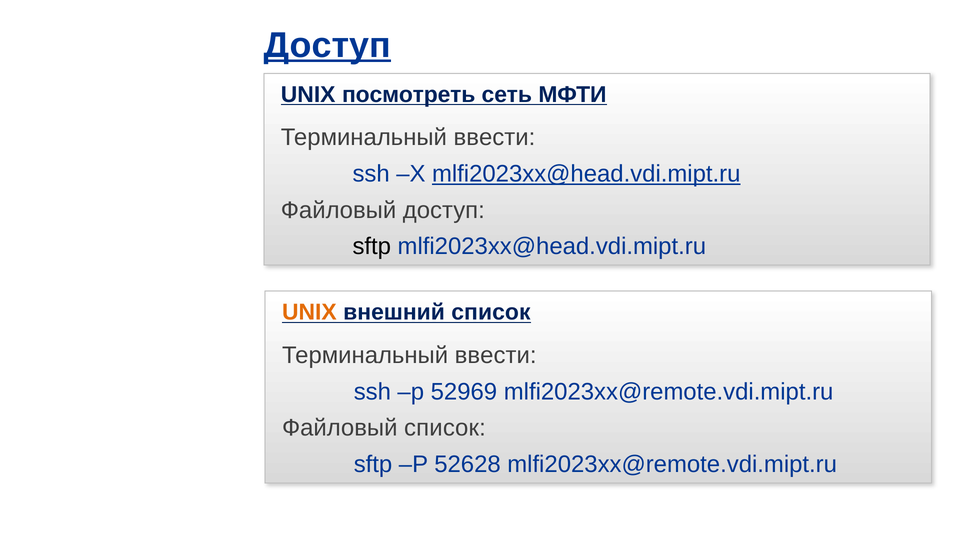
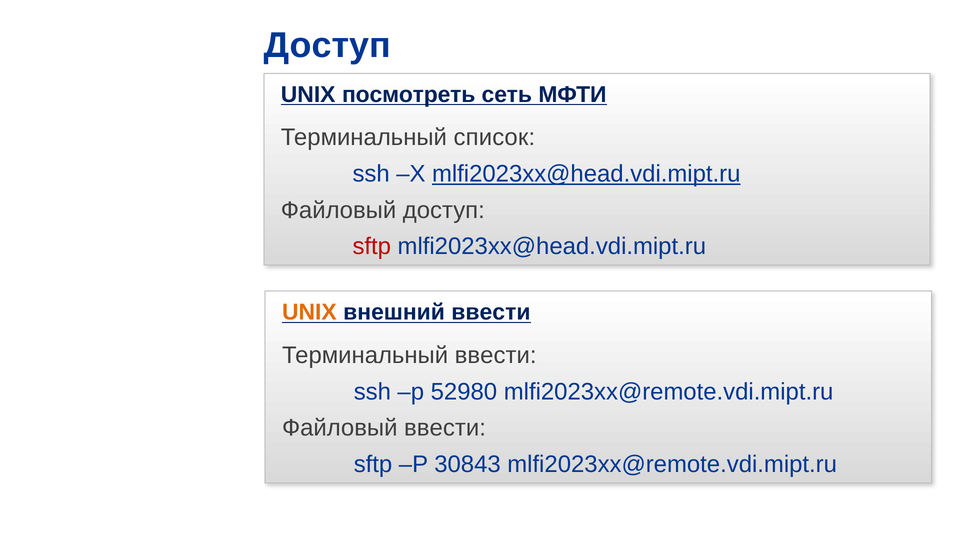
Доступ underline: present -> none (327, 45)
ввести: ввести -> список (494, 137)
sftp colour: black -> red (372, 246)
внешний список: список -> ввести (491, 312)
52969: 52969 -> 52980 (464, 391)
Файловый список: список -> ввести (445, 428)
52628: 52628 -> 30843 (467, 464)
